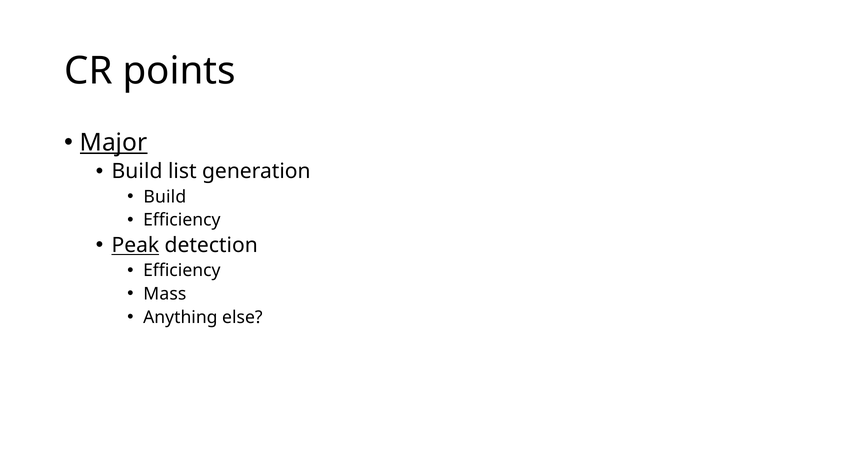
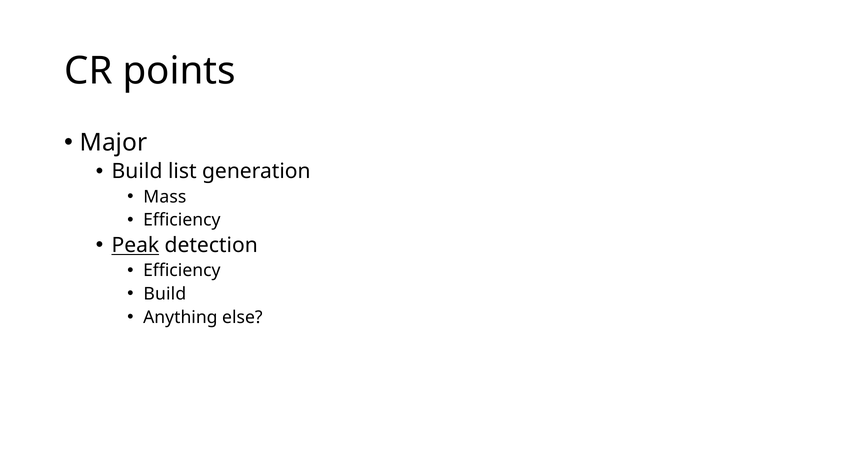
Major underline: present -> none (114, 142)
Build: Build -> Mass (165, 197)
Mass: Mass -> Build (165, 294)
